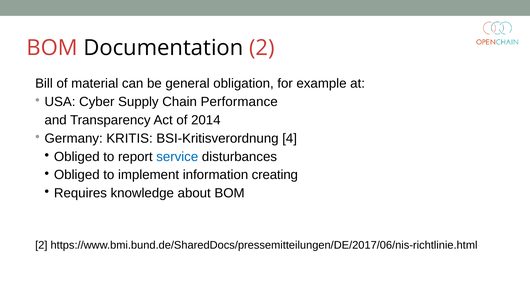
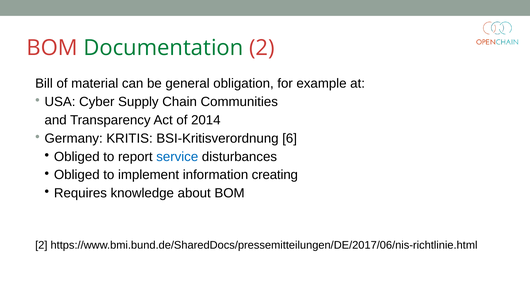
Documentation colour: black -> green (163, 48)
Performance: Performance -> Communities (239, 102)
4: 4 -> 6 (290, 138)
